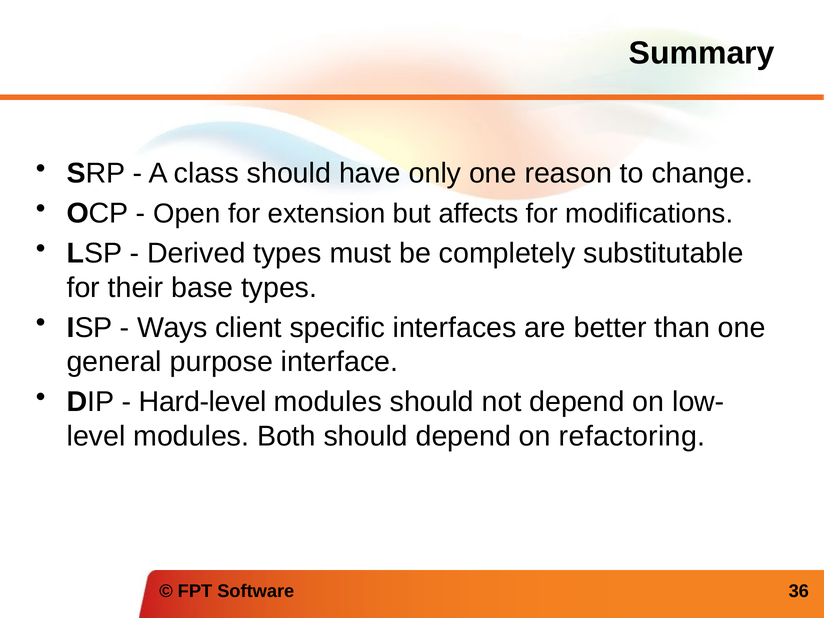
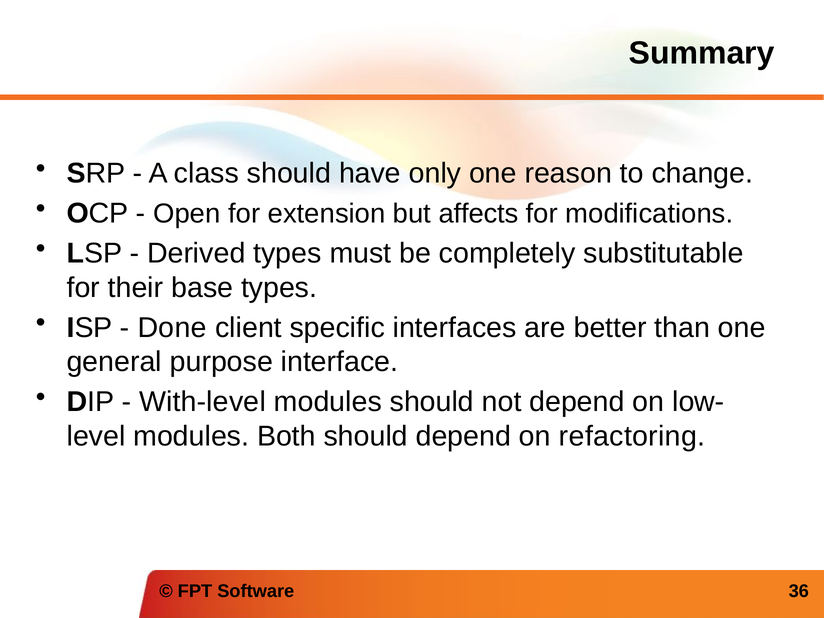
Ways: Ways -> Done (172, 328)
Hard-level: Hard-level -> With-level (202, 402)
